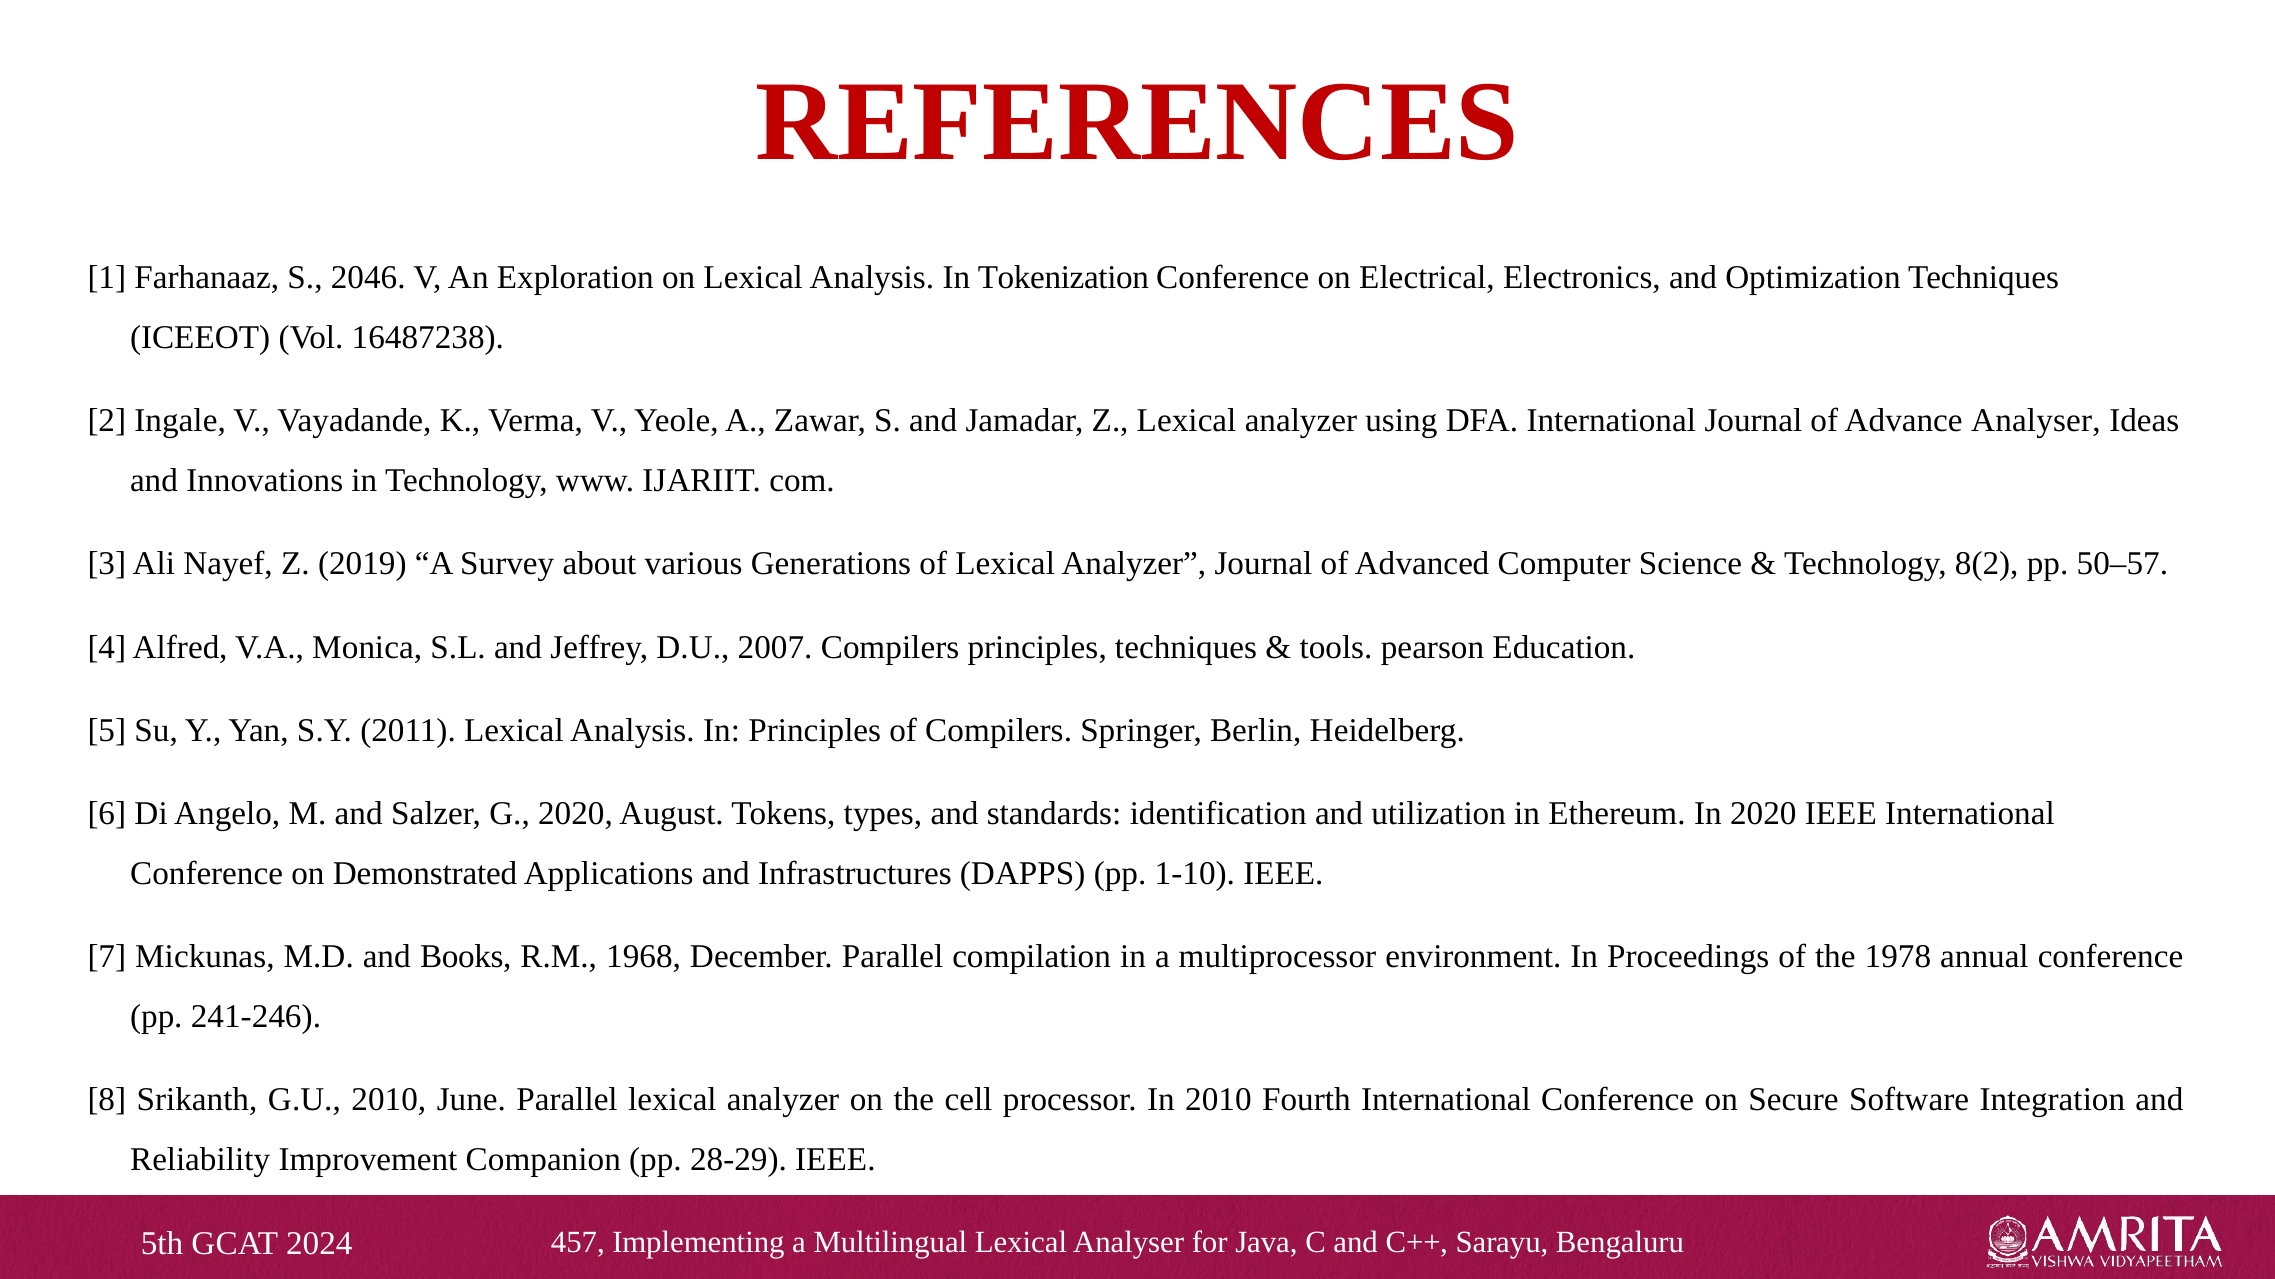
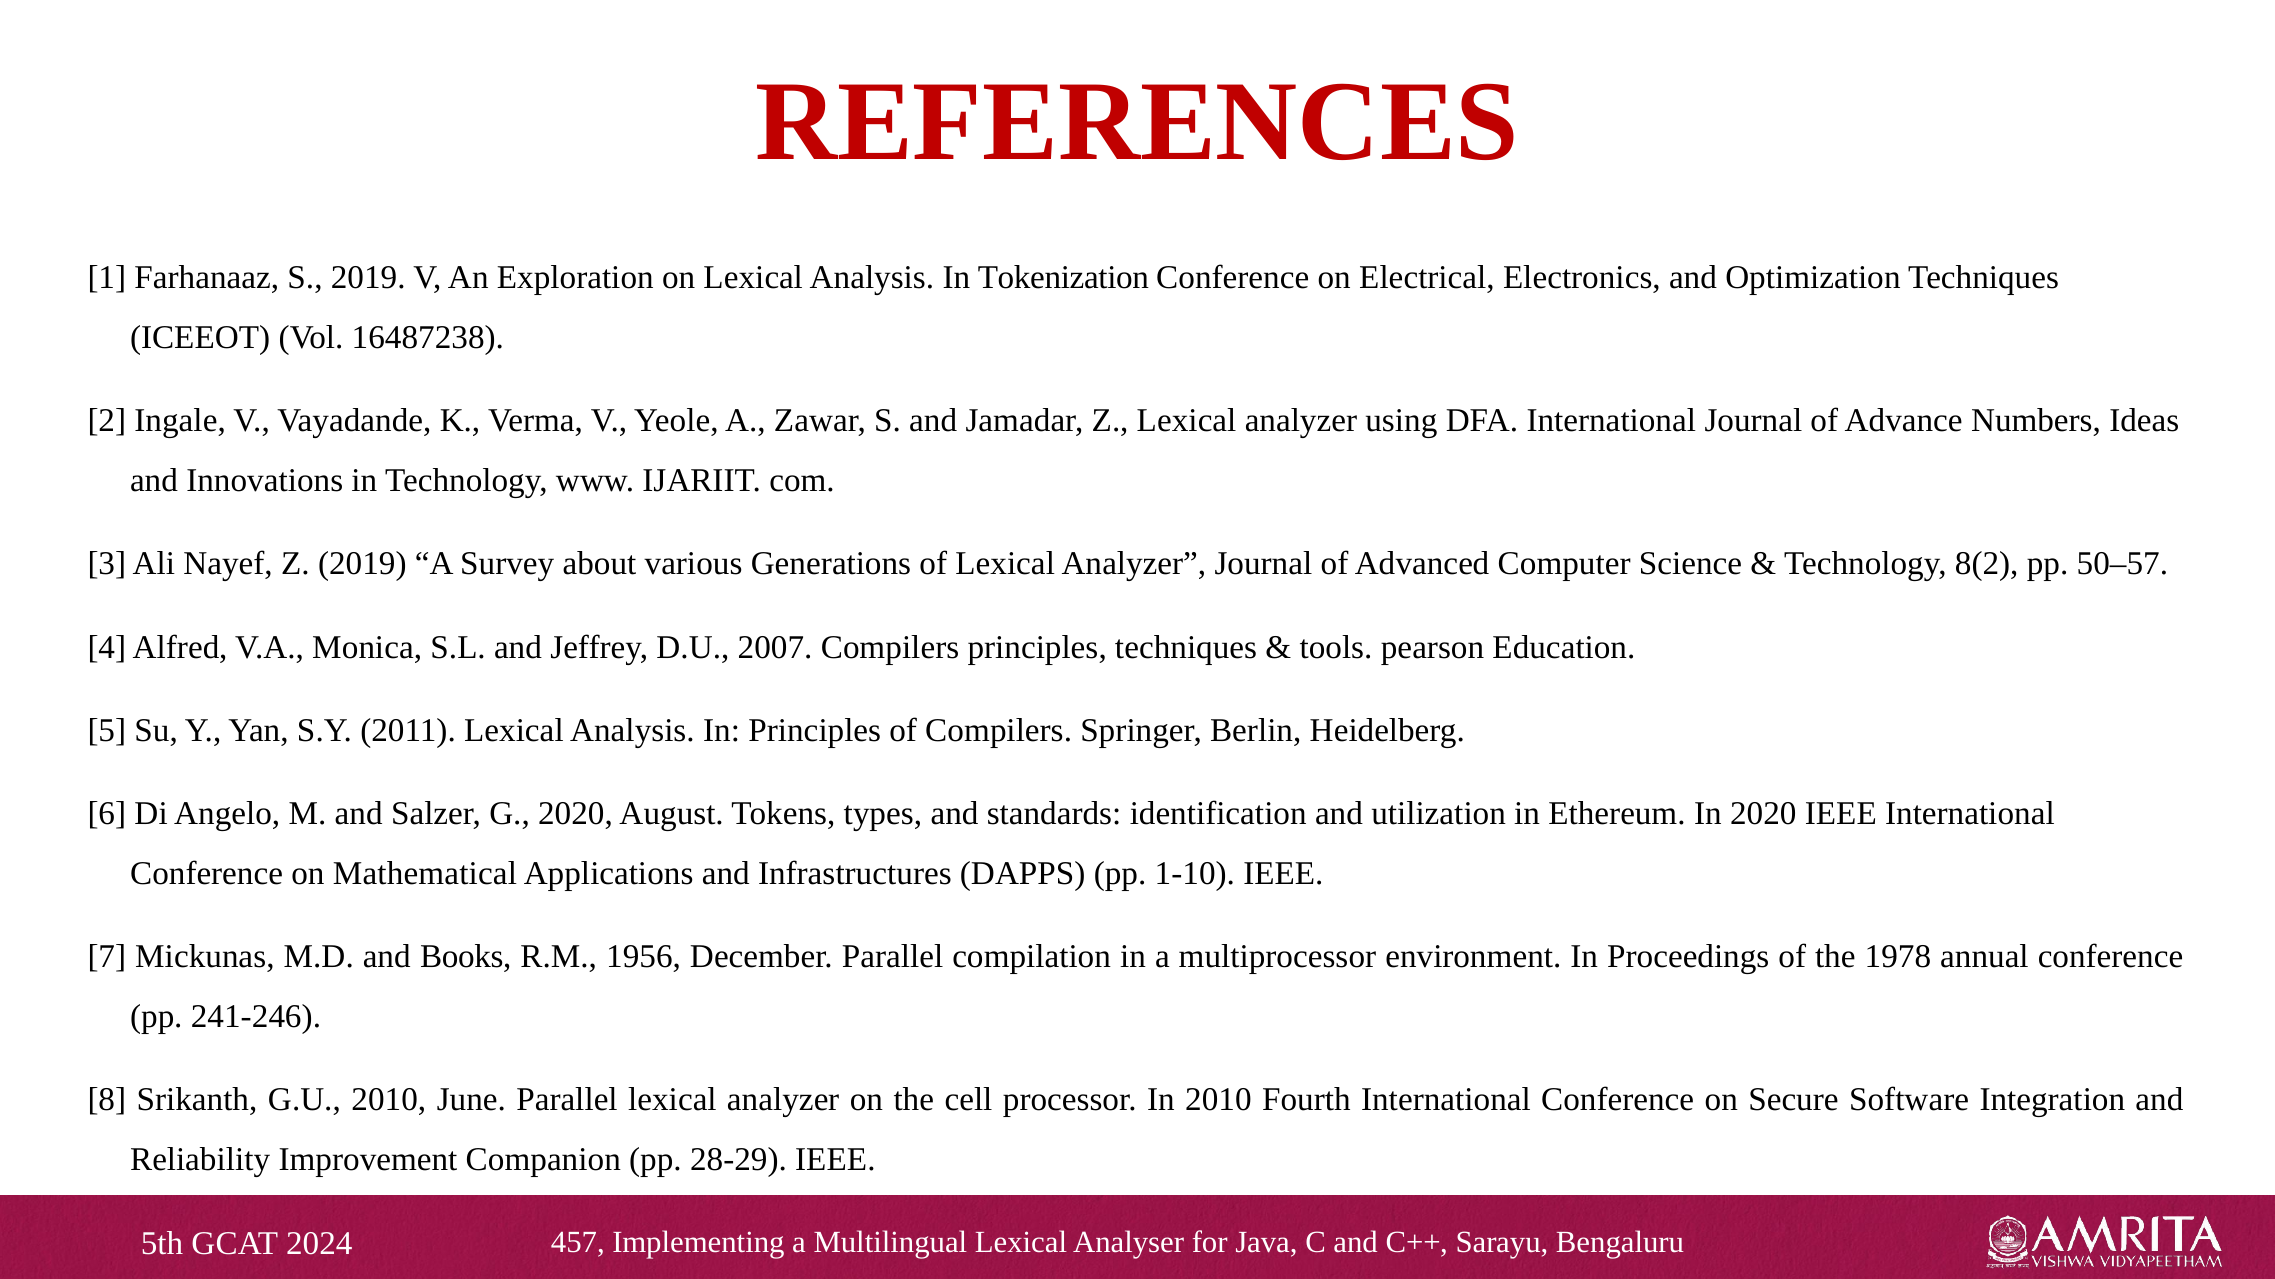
S 2046: 2046 -> 2019 (368, 278)
Advance Analyser: Analyser -> Numbers (2036, 421)
Demonstrated: Demonstrated -> Mathematical (425, 874)
1968: 1968 -> 1956 (644, 957)
